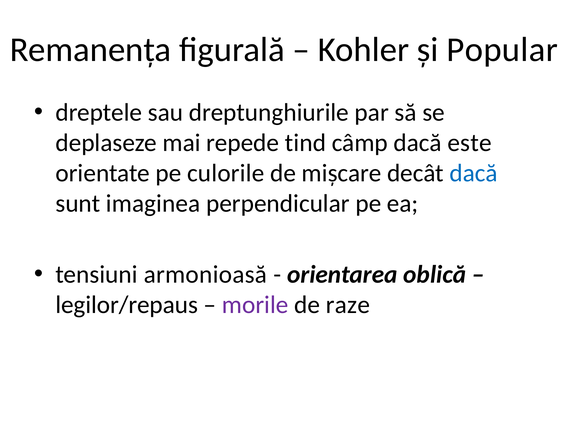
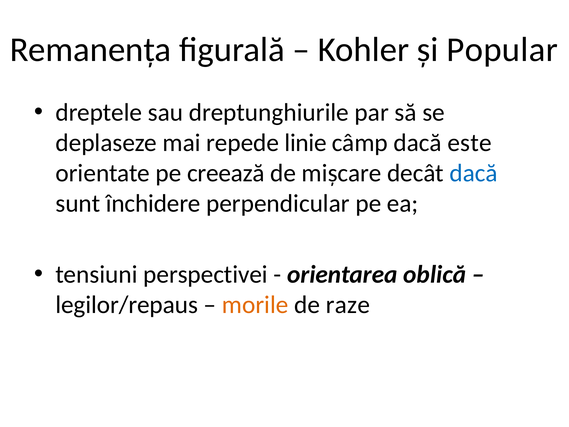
tind: tind -> linie (306, 143)
culorile: culorile -> creează (226, 173)
imaginea: imaginea -> închidere (153, 203)
armonioasă: armonioasă -> perspectivei (206, 274)
morile colour: purple -> orange (255, 305)
